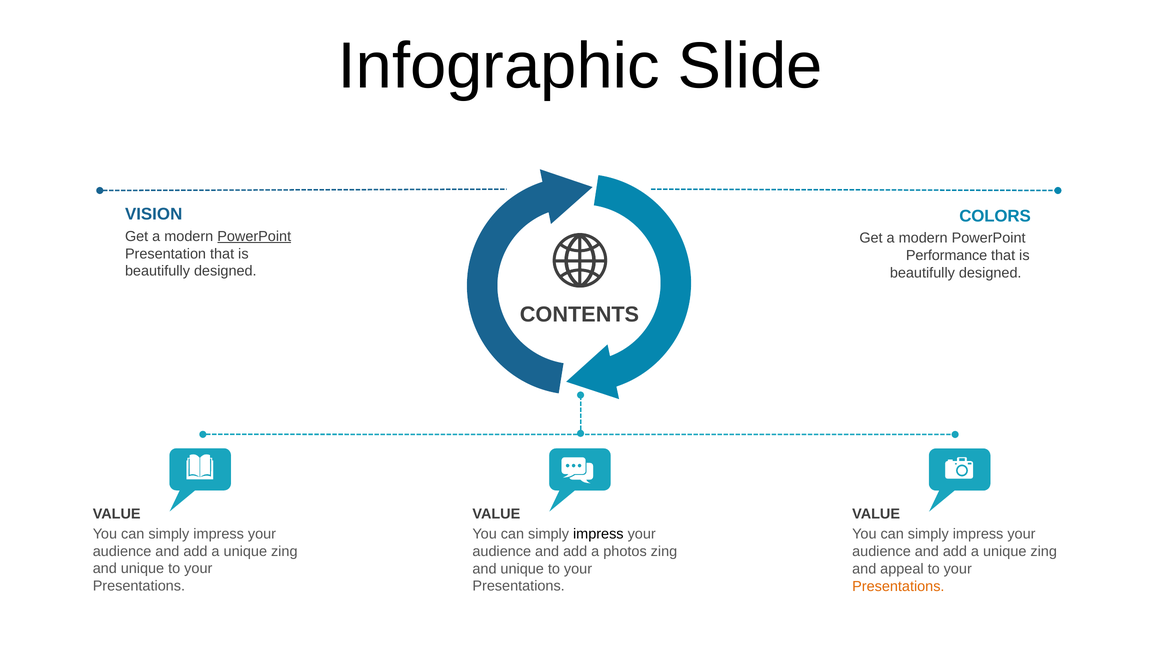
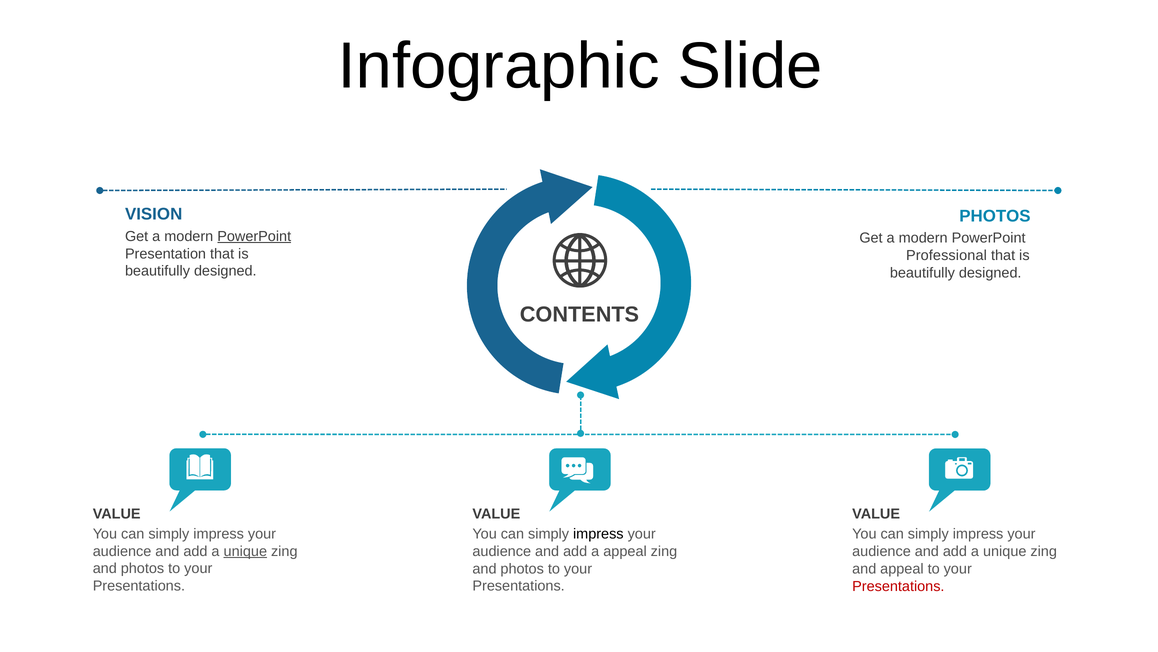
COLORS: COLORS -> PHOTOS (995, 216)
Performance: Performance -> Professional (946, 255)
unique underline: none -> present (245, 551)
a photos: photos -> appeal (625, 551)
unique: unique -> photos (142, 568)
unique: unique -> photos (522, 568)
Presentations colour: orange -> red (898, 586)
